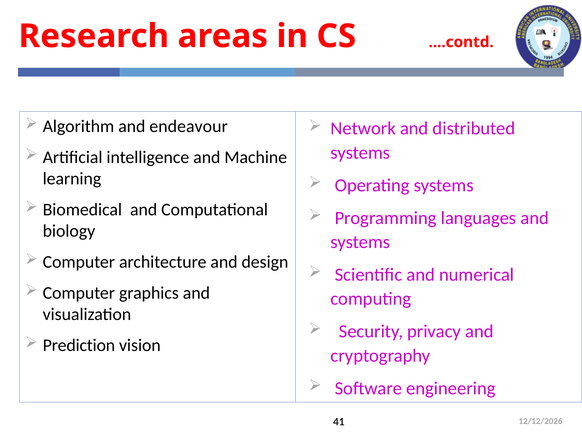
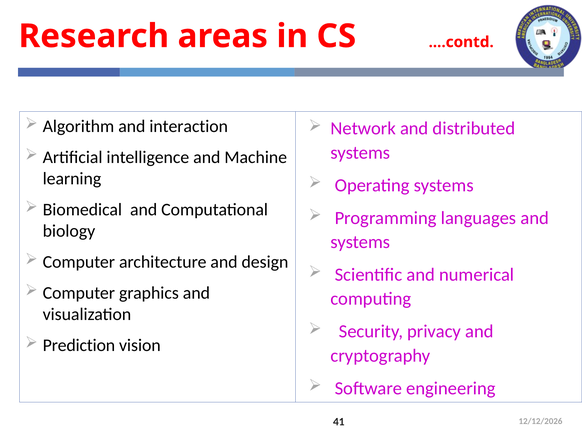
endeavour: endeavour -> interaction (189, 126)
